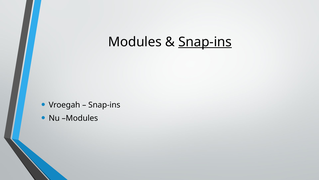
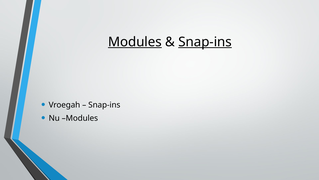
Modules underline: none -> present (135, 42)
